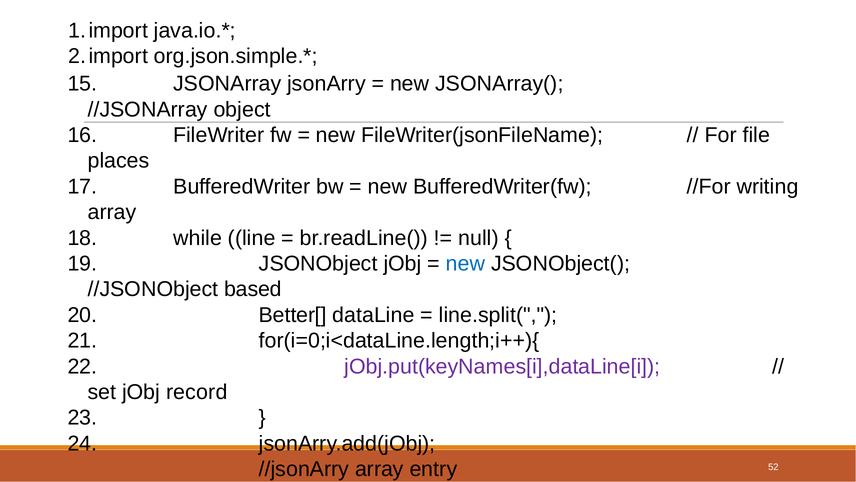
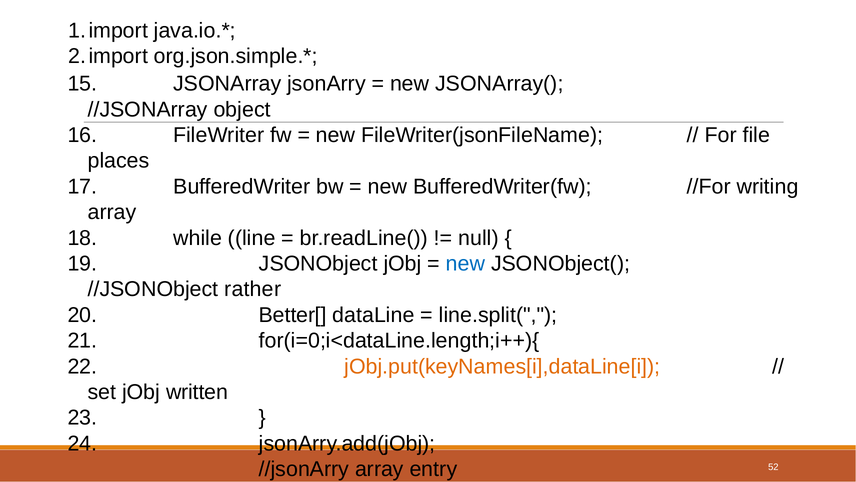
based: based -> rather (253, 289)
jObj.put(keyNames[i],dataLine[i colour: purple -> orange (502, 366)
record: record -> written (197, 392)
